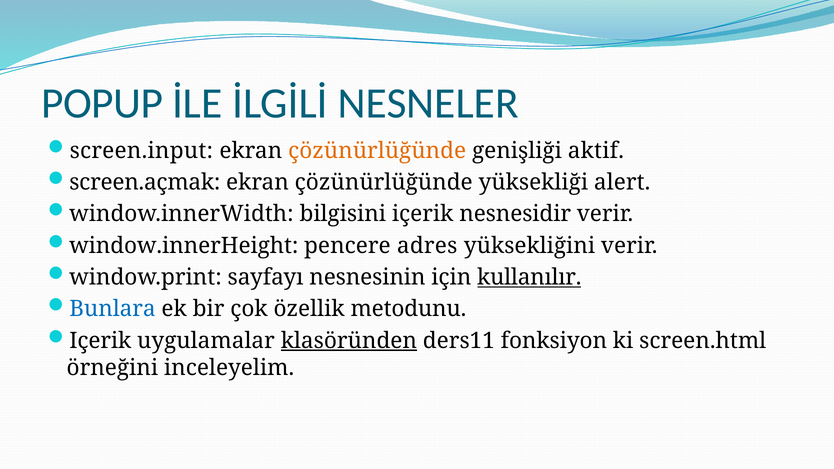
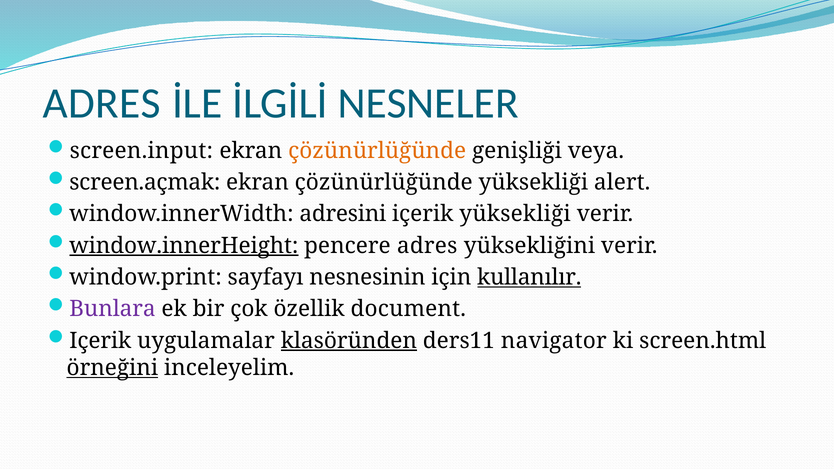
POPUP: POPUP -> ADRES (102, 103)
aktif: aktif -> veya (596, 151)
bilgisini: bilgisini -> adresini (343, 214)
içerik nesnesidir: nesnesidir -> yüksekliği (515, 214)
window.innerHeight underline: none -> present (184, 246)
Bunlara colour: blue -> purple (112, 309)
metodunu: metodunu -> document (408, 309)
fonksiyon: fonksiyon -> navigator (554, 341)
örneğini underline: none -> present (112, 368)
